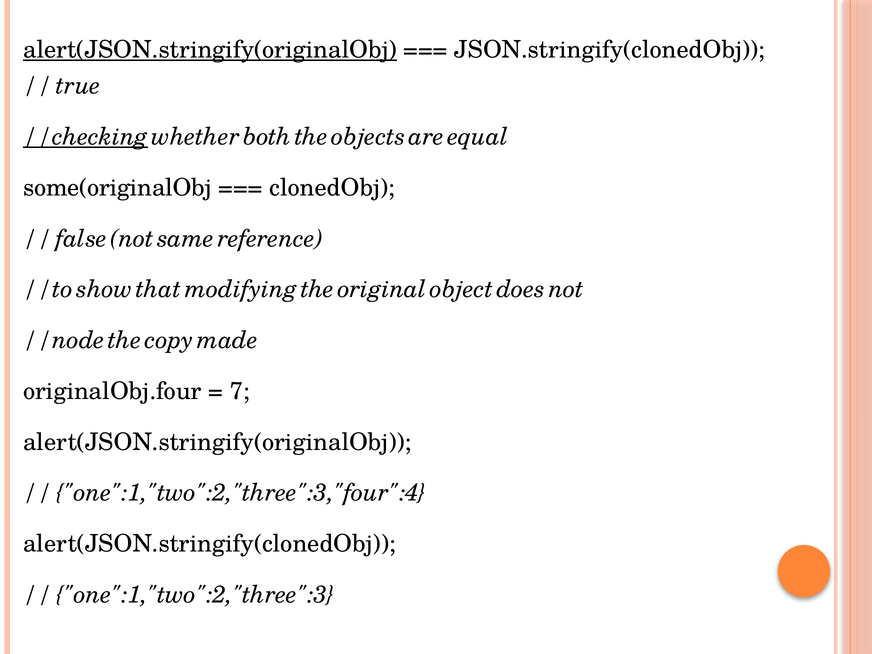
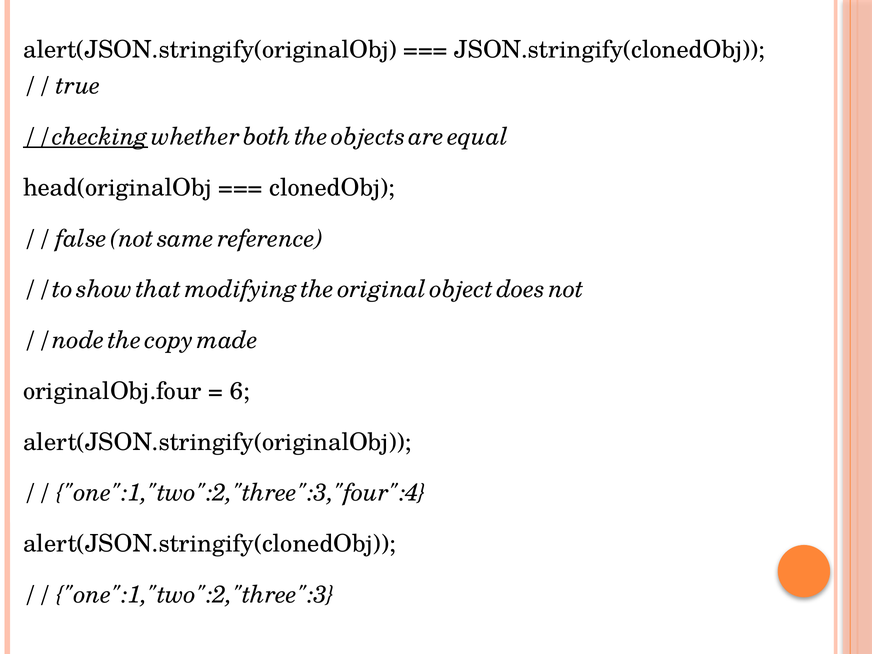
alert(JSON.stringify(originalObj underline: present -> none (210, 50)
some(originalObj: some(originalObj -> head(originalObj (117, 188)
7: 7 -> 6 (240, 391)
